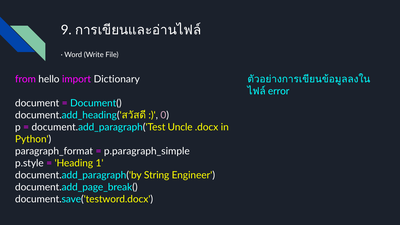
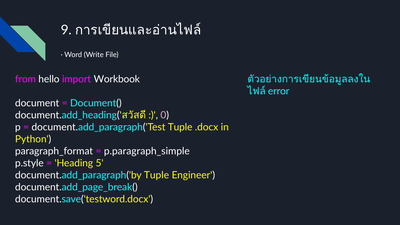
Dictionary: Dictionary -> Workbook (117, 79)
document.add_paragraph('Test Uncle: Uncle -> Tuple (180, 127)
1: 1 -> 5 (100, 163)
document.add_paragraph('by String: String -> Tuple (156, 175)
